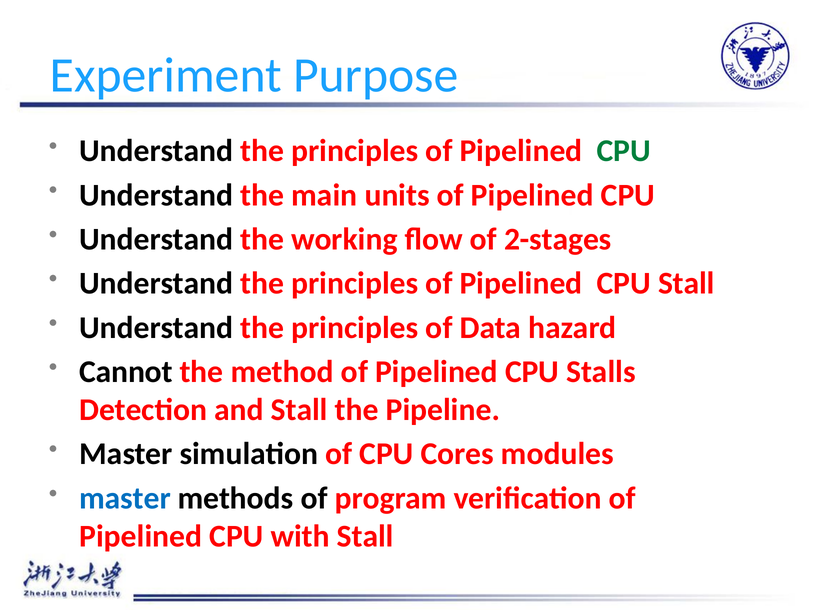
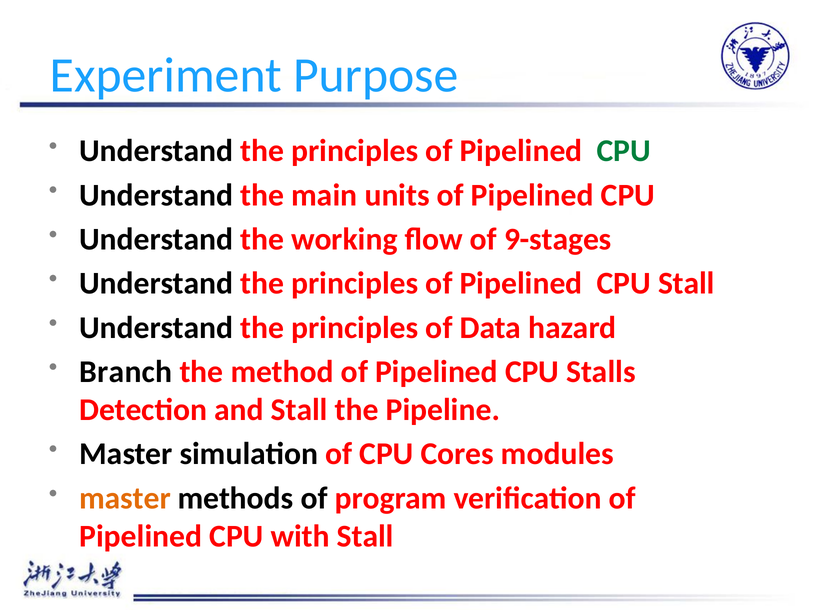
2-stages: 2-stages -> 9-stages (558, 239)
Cannot: Cannot -> Branch (126, 372)
master colour: blue -> orange (125, 499)
